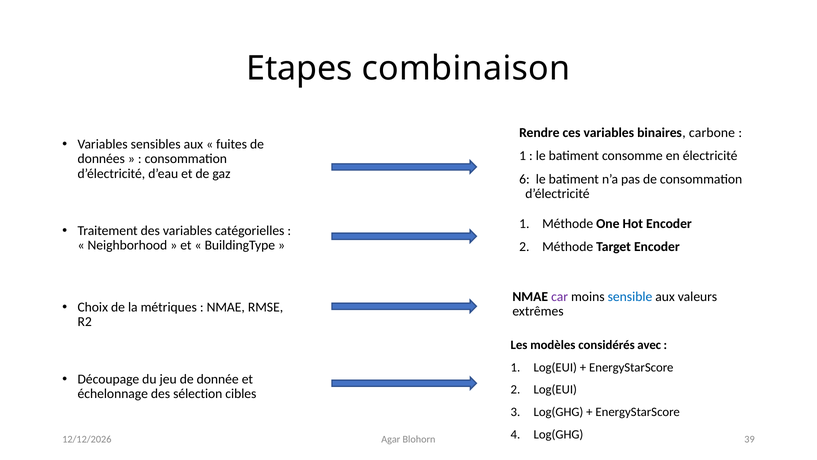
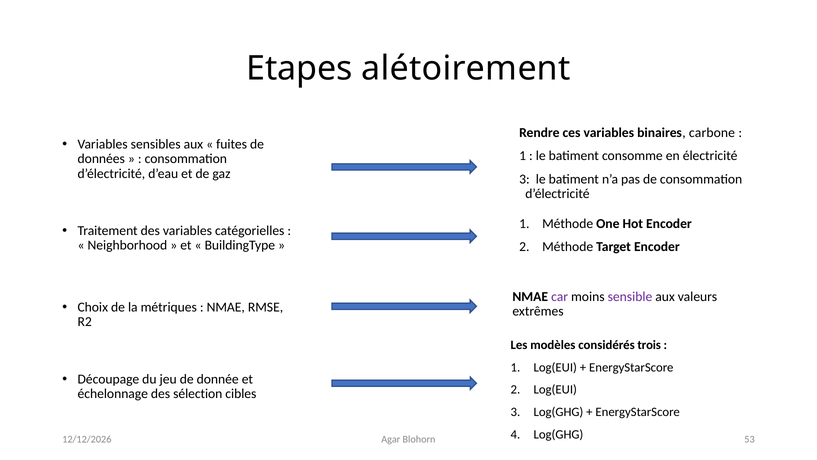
combinaison: combinaison -> alétoirement (466, 69)
6: 6 -> 3 (524, 179)
sensible colour: blue -> purple (630, 296)
avec: avec -> trois (649, 345)
39: 39 -> 53 (750, 439)
